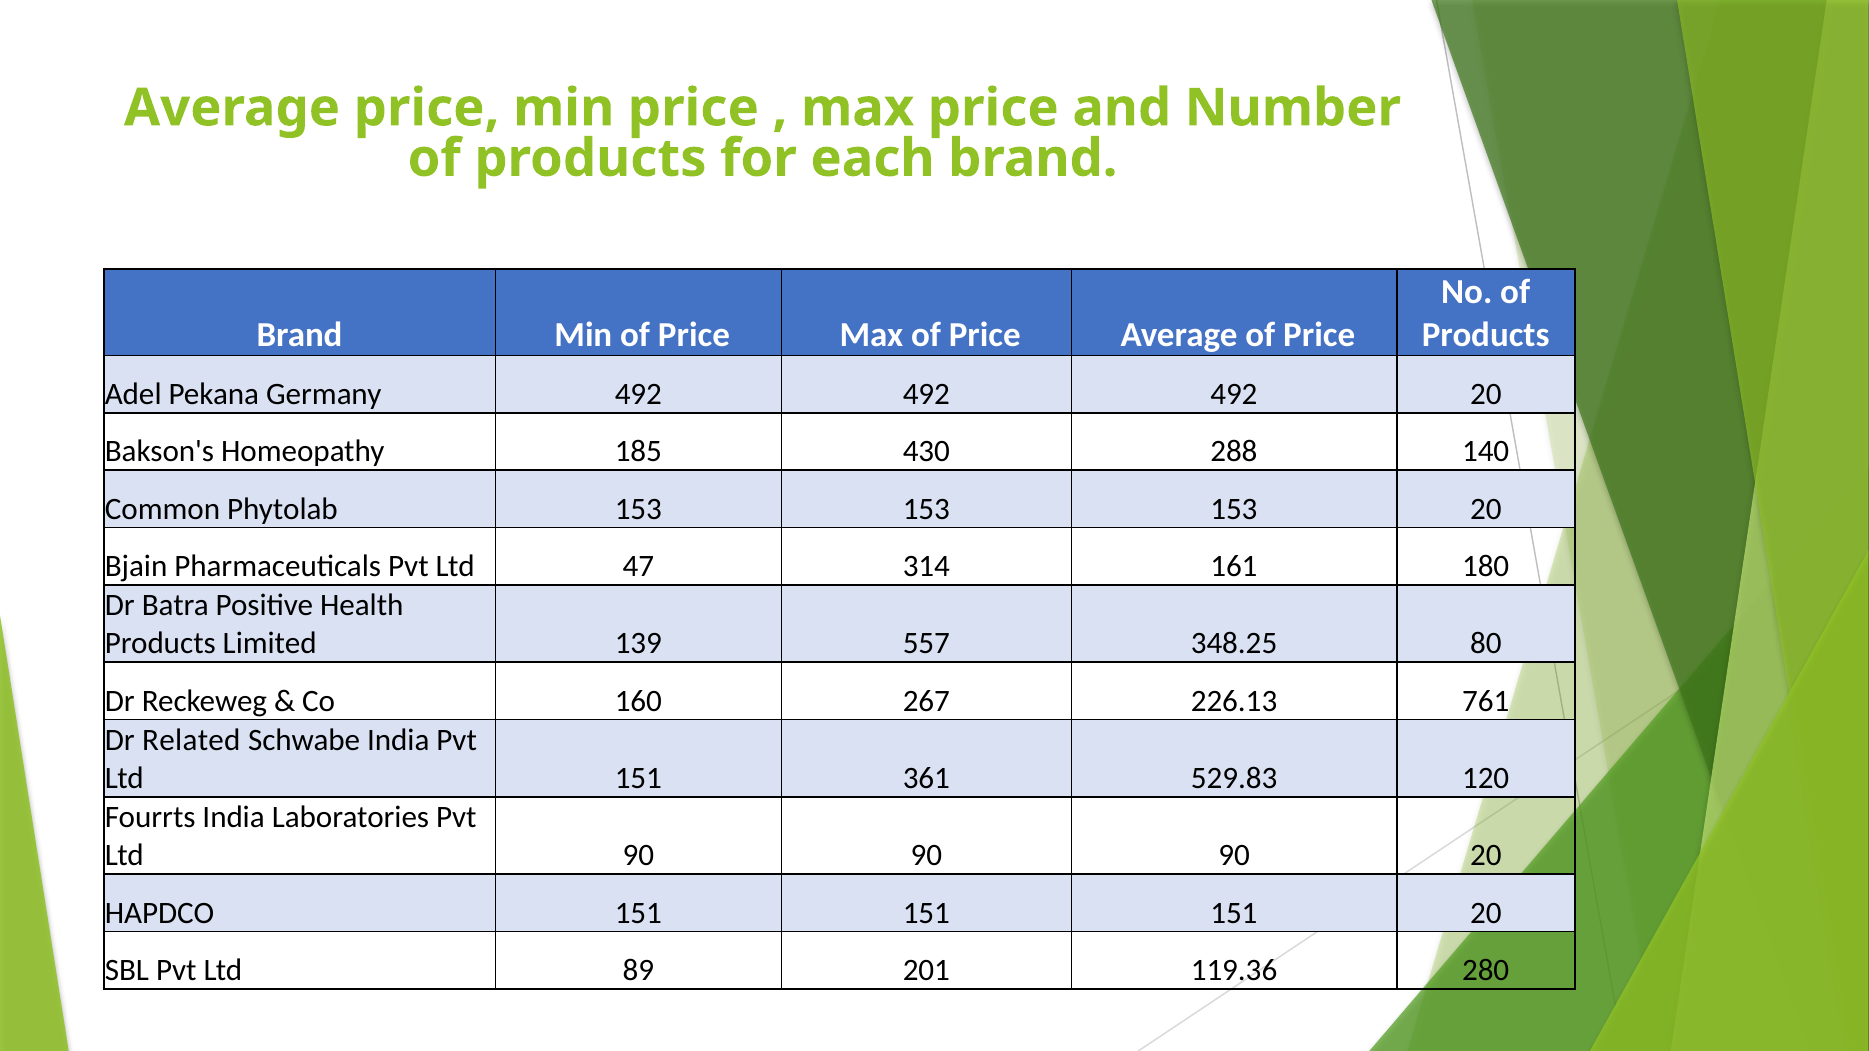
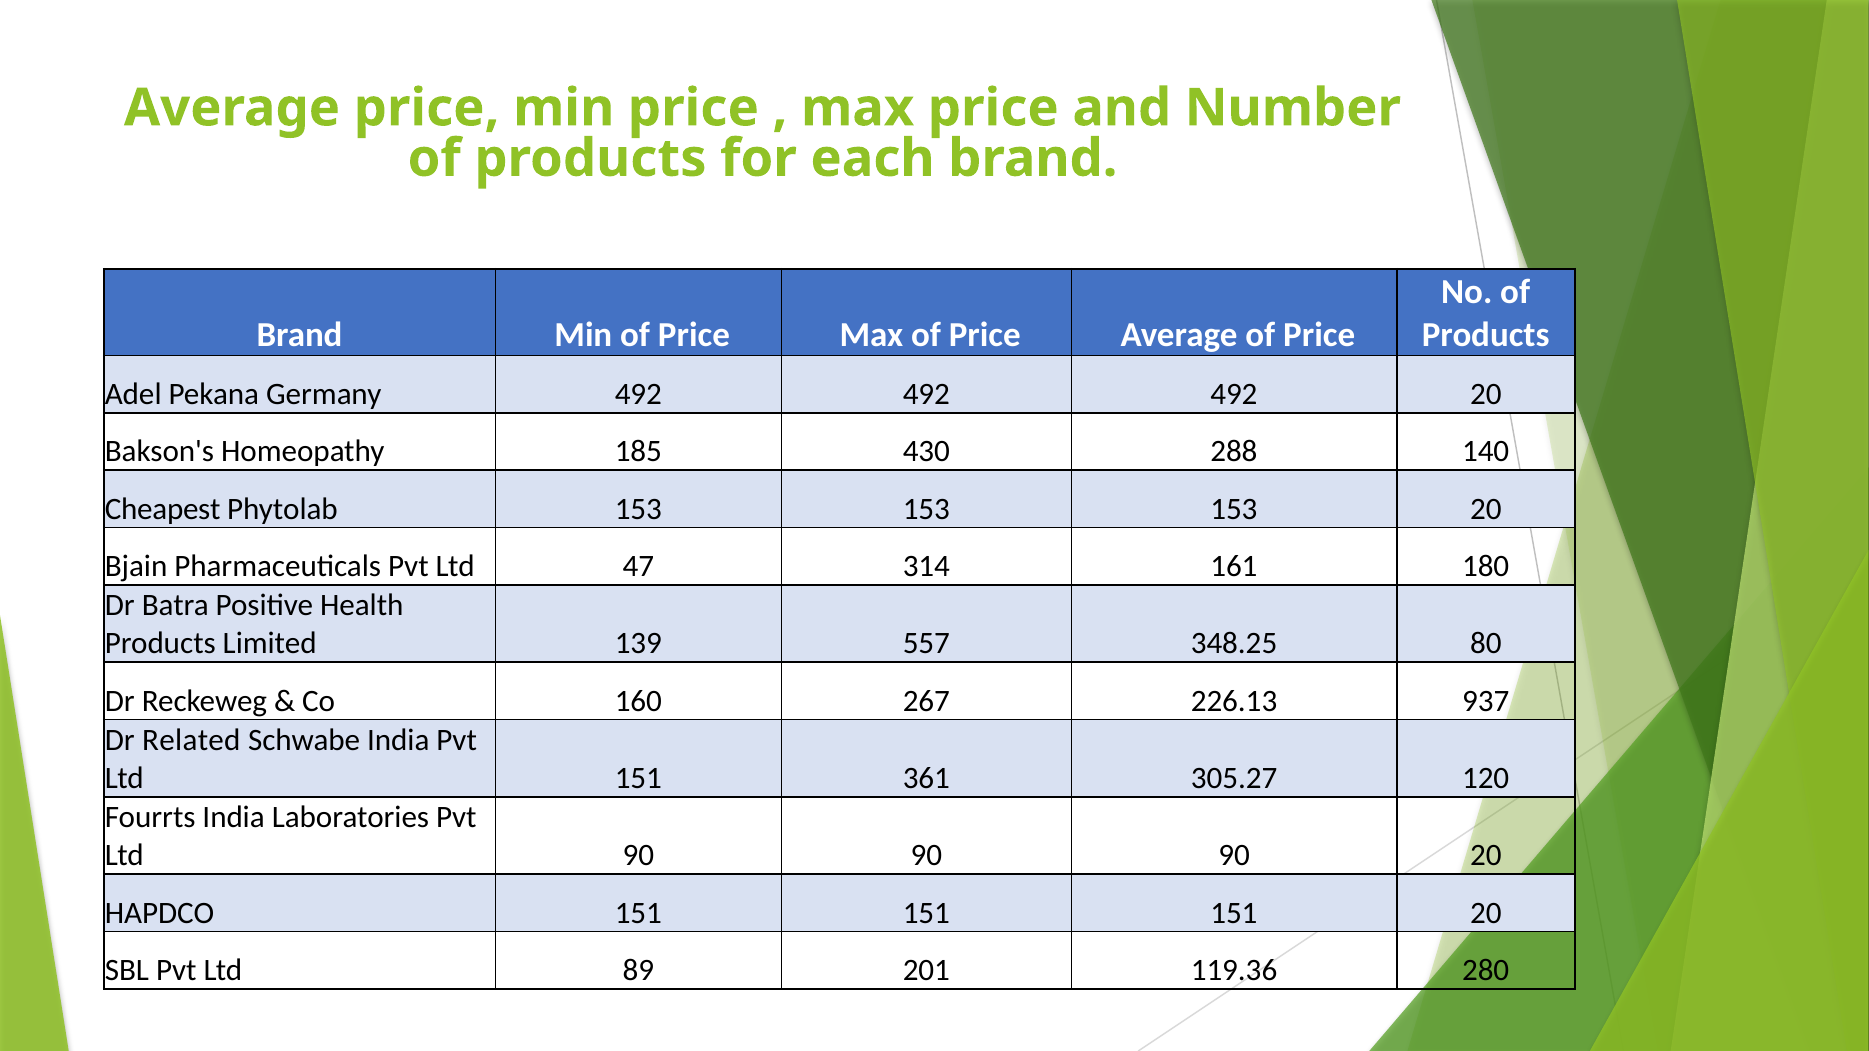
Common: Common -> Cheapest (163, 509)
761: 761 -> 937 (1486, 701)
529.83: 529.83 -> 305.27 (1234, 778)
